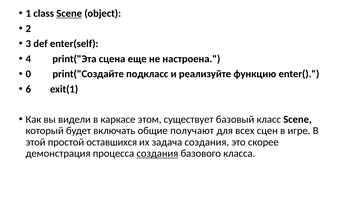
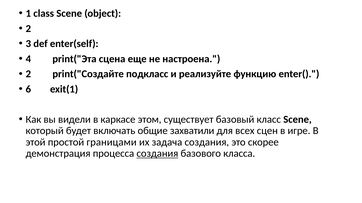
Scene underline: present -> none (69, 13)
0: 0 -> 2 (28, 74)
получают: получают -> захватили (192, 131)
оставшихся: оставшихся -> границами (112, 143)
